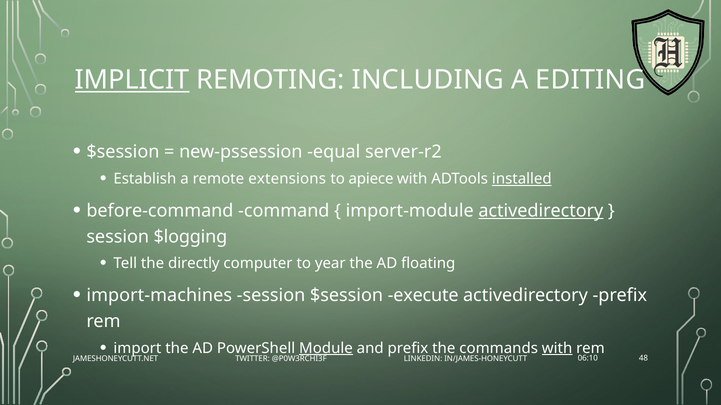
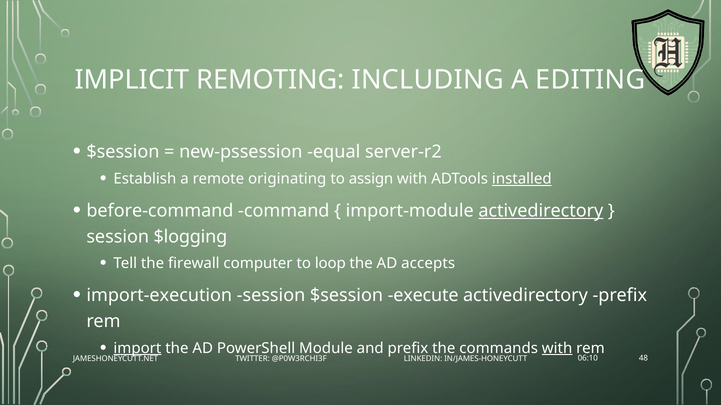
IMPLICIT underline: present -> none (132, 80)
extensions: extensions -> originating (287, 179)
apiece: apiece -> assign (371, 179)
directly: directly -> firewall (194, 264)
year: year -> loop (330, 264)
floating: floating -> accepts (428, 264)
import-machines: import-machines -> import-execution (159, 296)
import underline: none -> present (137, 349)
Module underline: present -> none (326, 349)
